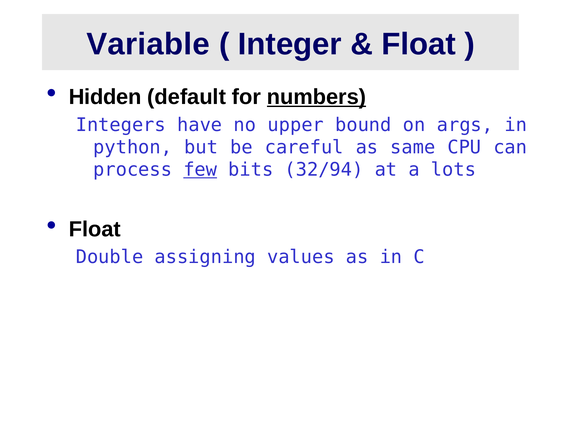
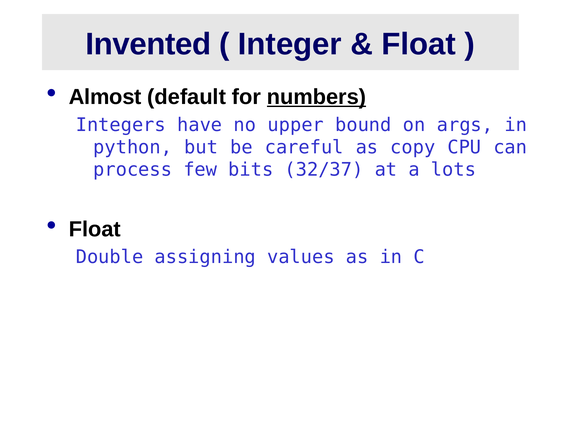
Variable: Variable -> Invented (148, 44)
Hidden: Hidden -> Almost (105, 97)
same: same -> copy (413, 147)
few underline: present -> none (200, 170)
32/94: 32/94 -> 32/37 (324, 170)
